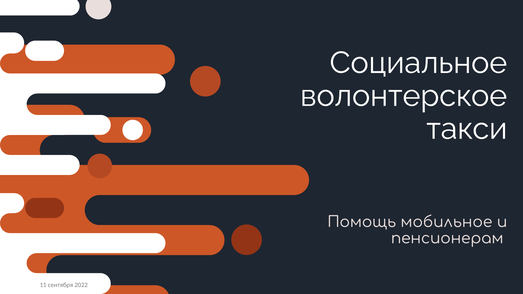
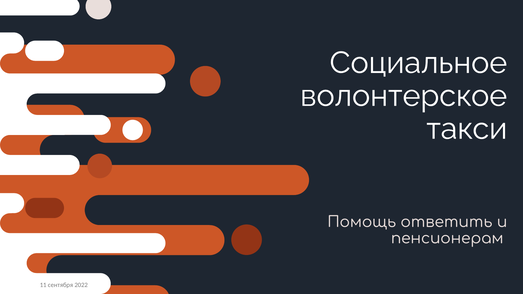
мобильное: мобильное -> ответить (446, 222)
